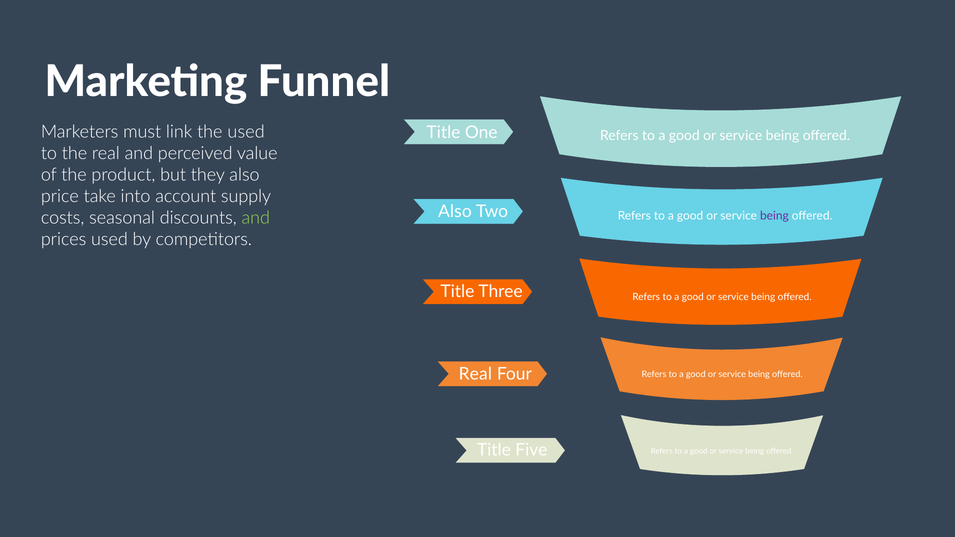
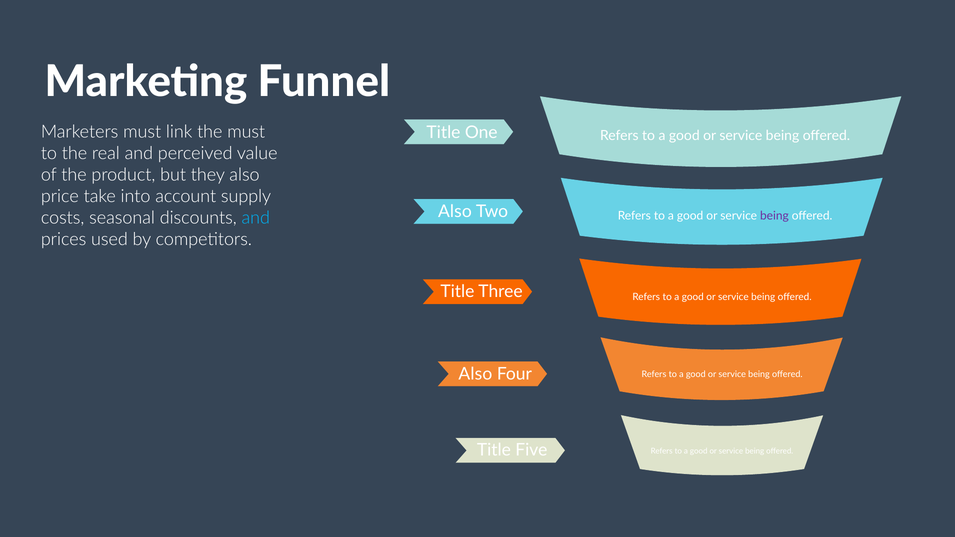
the used: used -> must (246, 132)
and colour: light green -> light blue (256, 218)
Real: Real -> Also (475, 374)
